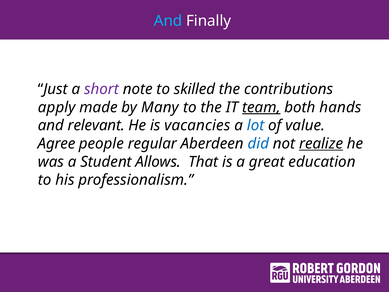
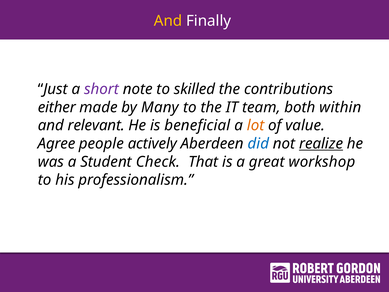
And colour: light blue -> yellow (168, 21)
apply: apply -> either (57, 107)
team underline: present -> none (261, 107)
hands: hands -> within (340, 107)
vacancies: vacancies -> beneficial (197, 125)
lot colour: blue -> orange (256, 125)
regular: regular -> actively (152, 144)
Allows: Allows -> Check (158, 162)
education: education -> workshop (322, 162)
